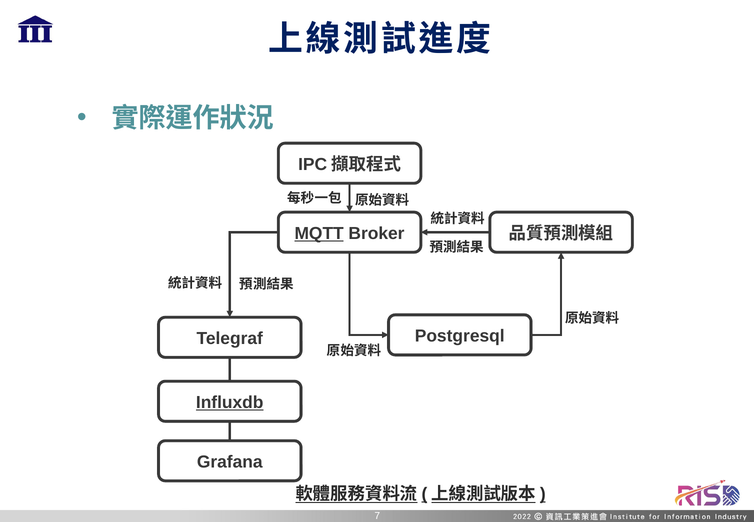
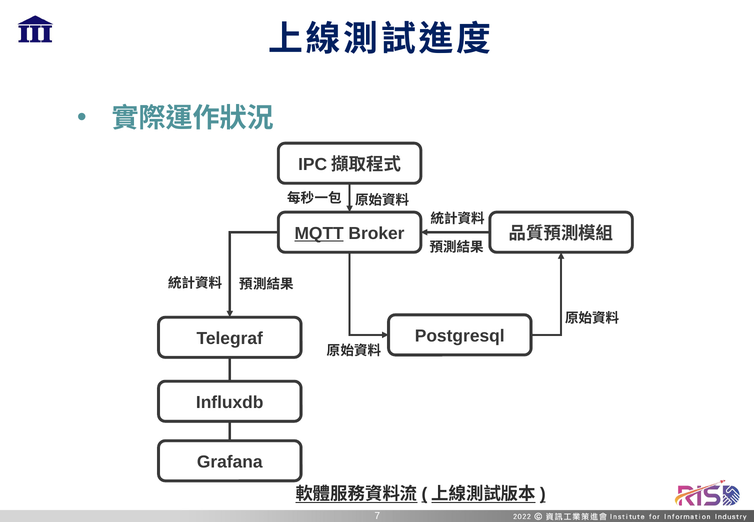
Influxdb underline: present -> none (230, 402)
